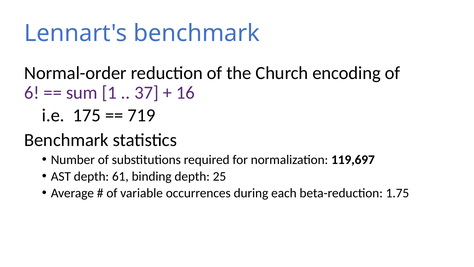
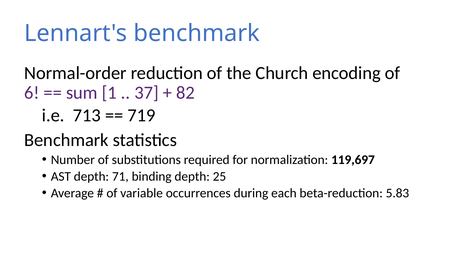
16: 16 -> 82 (185, 93)
175: 175 -> 713 (87, 115)
61: 61 -> 71 (120, 176)
1.75: 1.75 -> 5.83 (397, 193)
